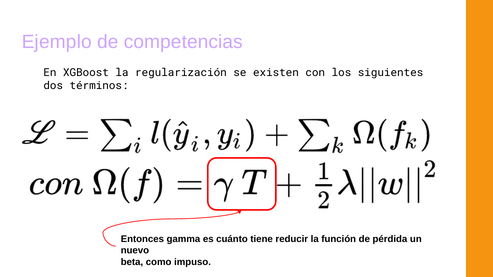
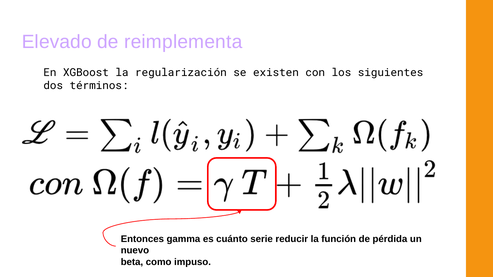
Ejemplo: Ejemplo -> Elevado (57, 42)
competencias: competencias -> reimplementa (183, 42)
tiene: tiene -> serie (262, 239)
